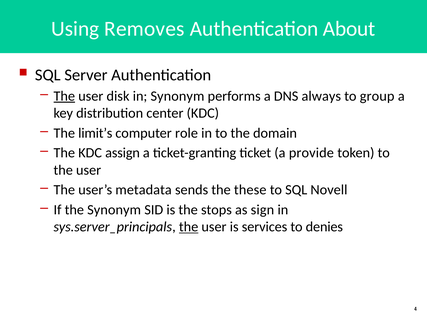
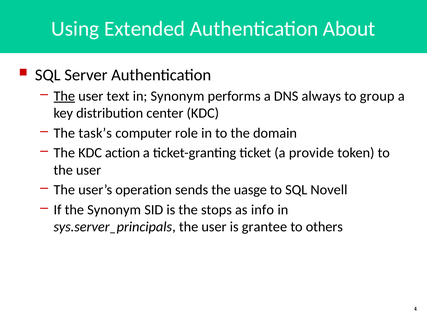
Removes: Removes -> Extended (145, 29)
disk: disk -> text (118, 96)
limit’s: limit’s -> task’s (95, 133)
assign: assign -> action (123, 153)
metadata: metadata -> operation (144, 190)
these: these -> uasge (250, 190)
sign: sign -> info (262, 210)
the underline: present -> none (189, 227)
services: services -> grantee (264, 227)
denies: denies -> others (324, 227)
